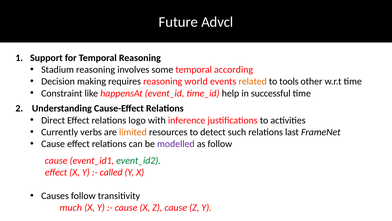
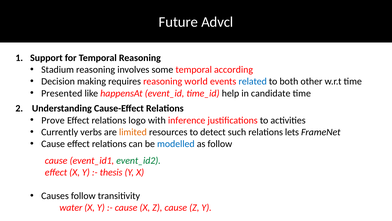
related colour: orange -> blue (253, 81)
tools: tools -> both (289, 81)
Constraint: Constraint -> Presented (62, 93)
successful: successful -> candidate (271, 93)
Direct: Direct -> Prove (53, 120)
last: last -> lets (292, 132)
modelled colour: purple -> blue (176, 144)
called: called -> thesis (111, 172)
much: much -> water (71, 207)
